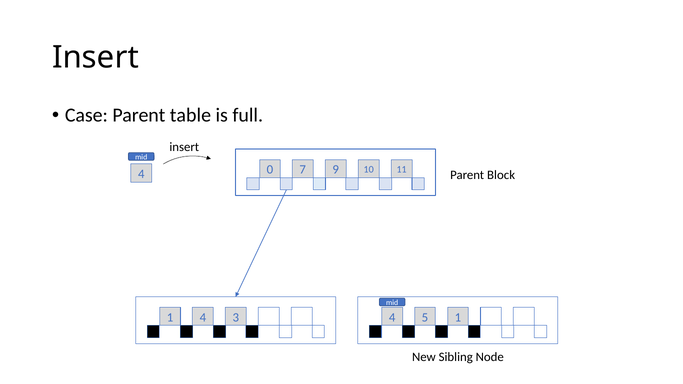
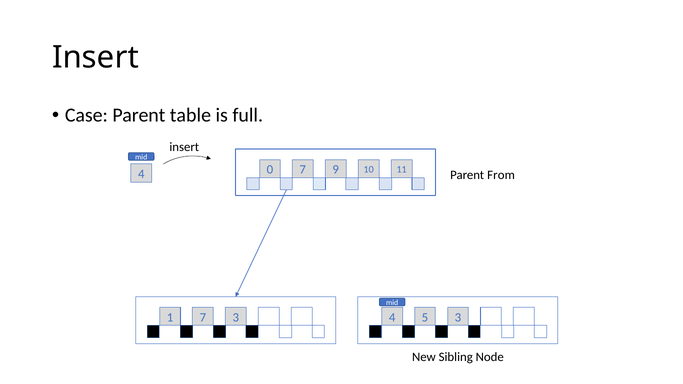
Block: Block -> From (501, 175)
1 4: 4 -> 7 (203, 317)
5 1: 1 -> 3 (458, 317)
